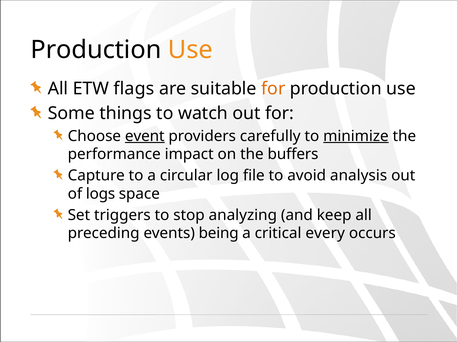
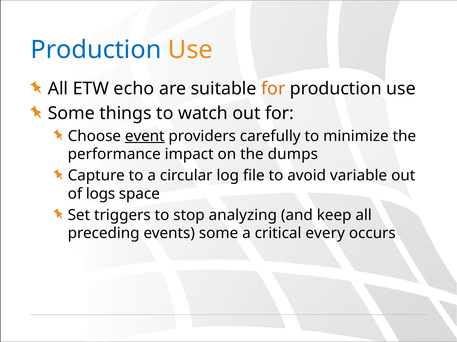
Production colour: black -> blue (96, 50)
flags: flags -> echo (134, 89)
minimize underline: present -> none (356, 136)
buffers: buffers -> dumps (293, 155)
analysis: analysis -> variable (359, 176)
events being: being -> some (219, 234)
